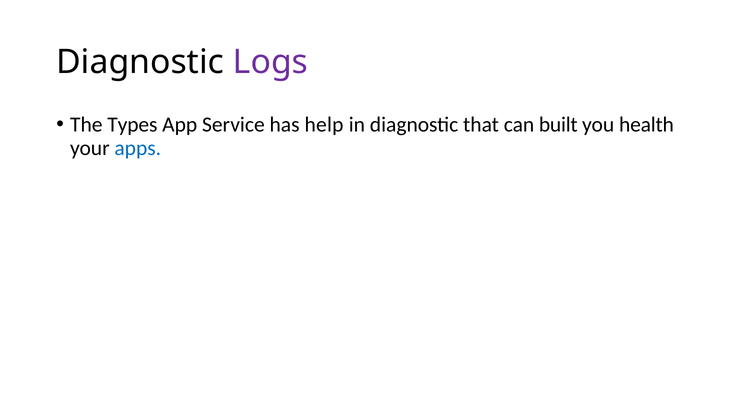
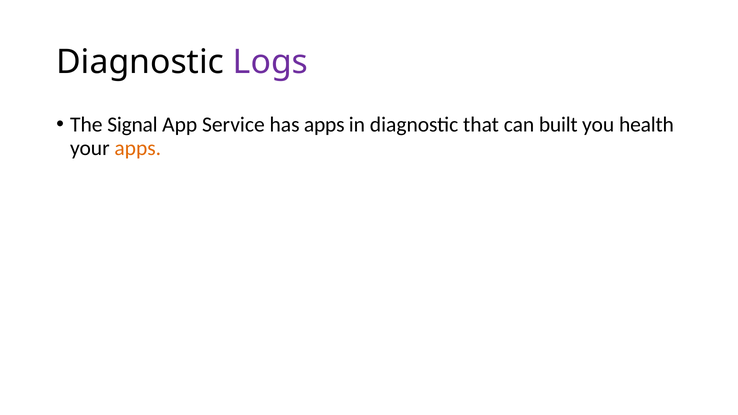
Types: Types -> Signal (132, 125)
has help: help -> apps (324, 125)
apps colour: blue -> orange (138, 148)
